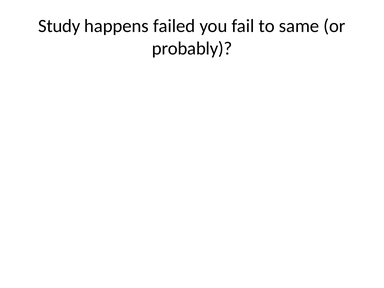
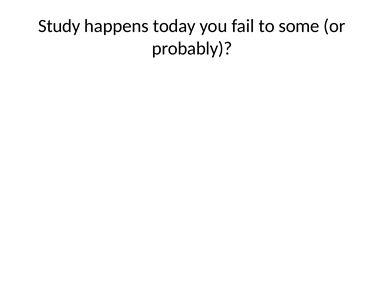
failed: failed -> today (174, 26)
same: same -> some (299, 26)
